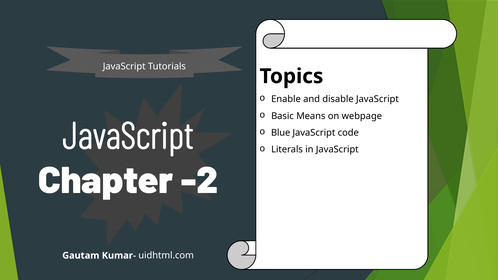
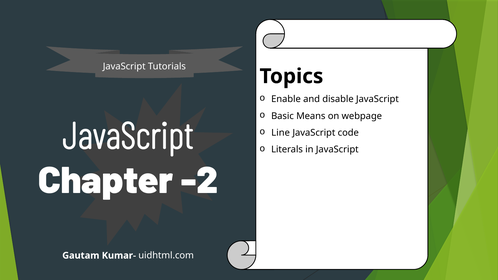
Blue: Blue -> Line (281, 133)
